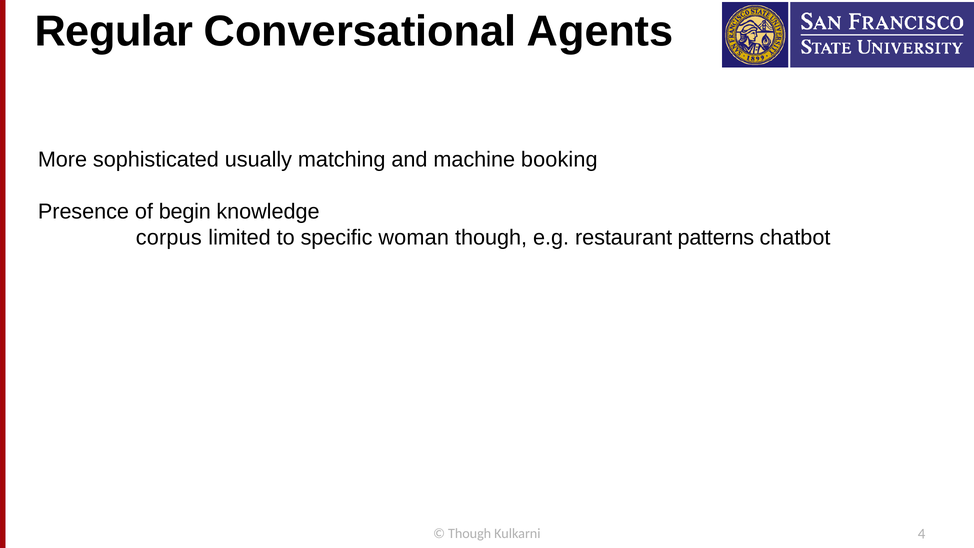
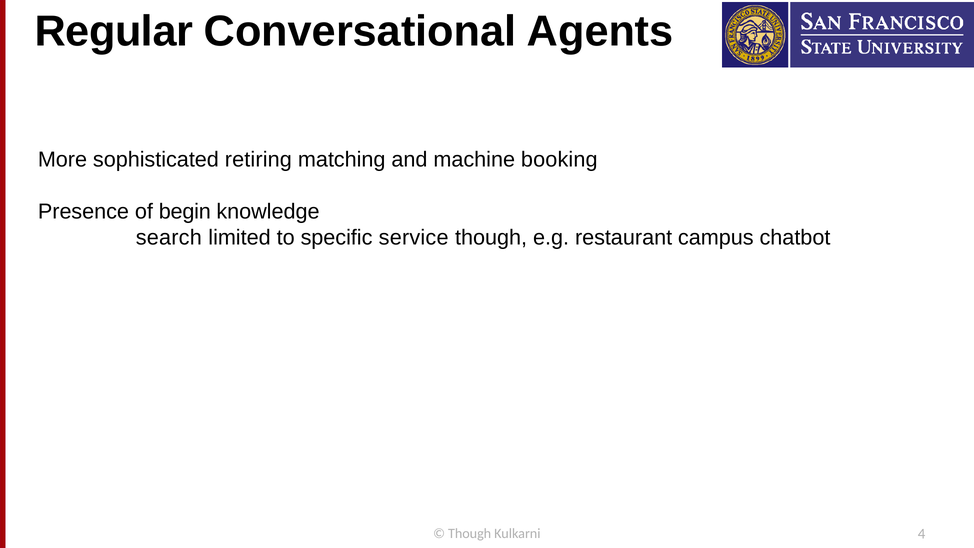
usually: usually -> retiring (258, 160)
corpus: corpus -> search (169, 238)
woman: woman -> service (414, 238)
patterns: patterns -> campus (716, 238)
